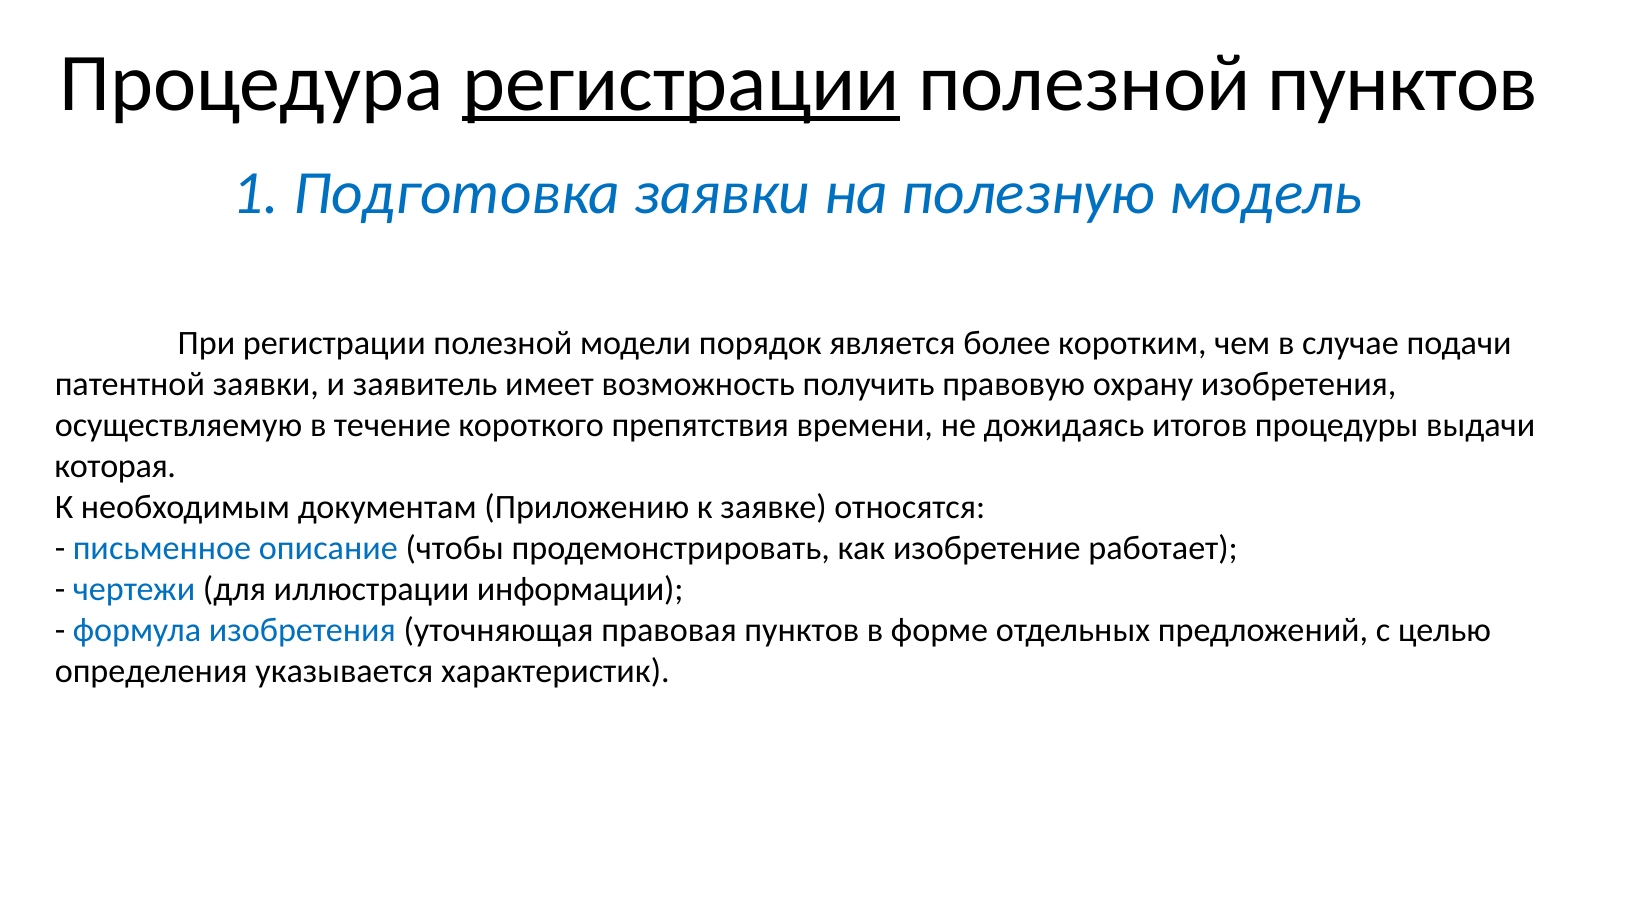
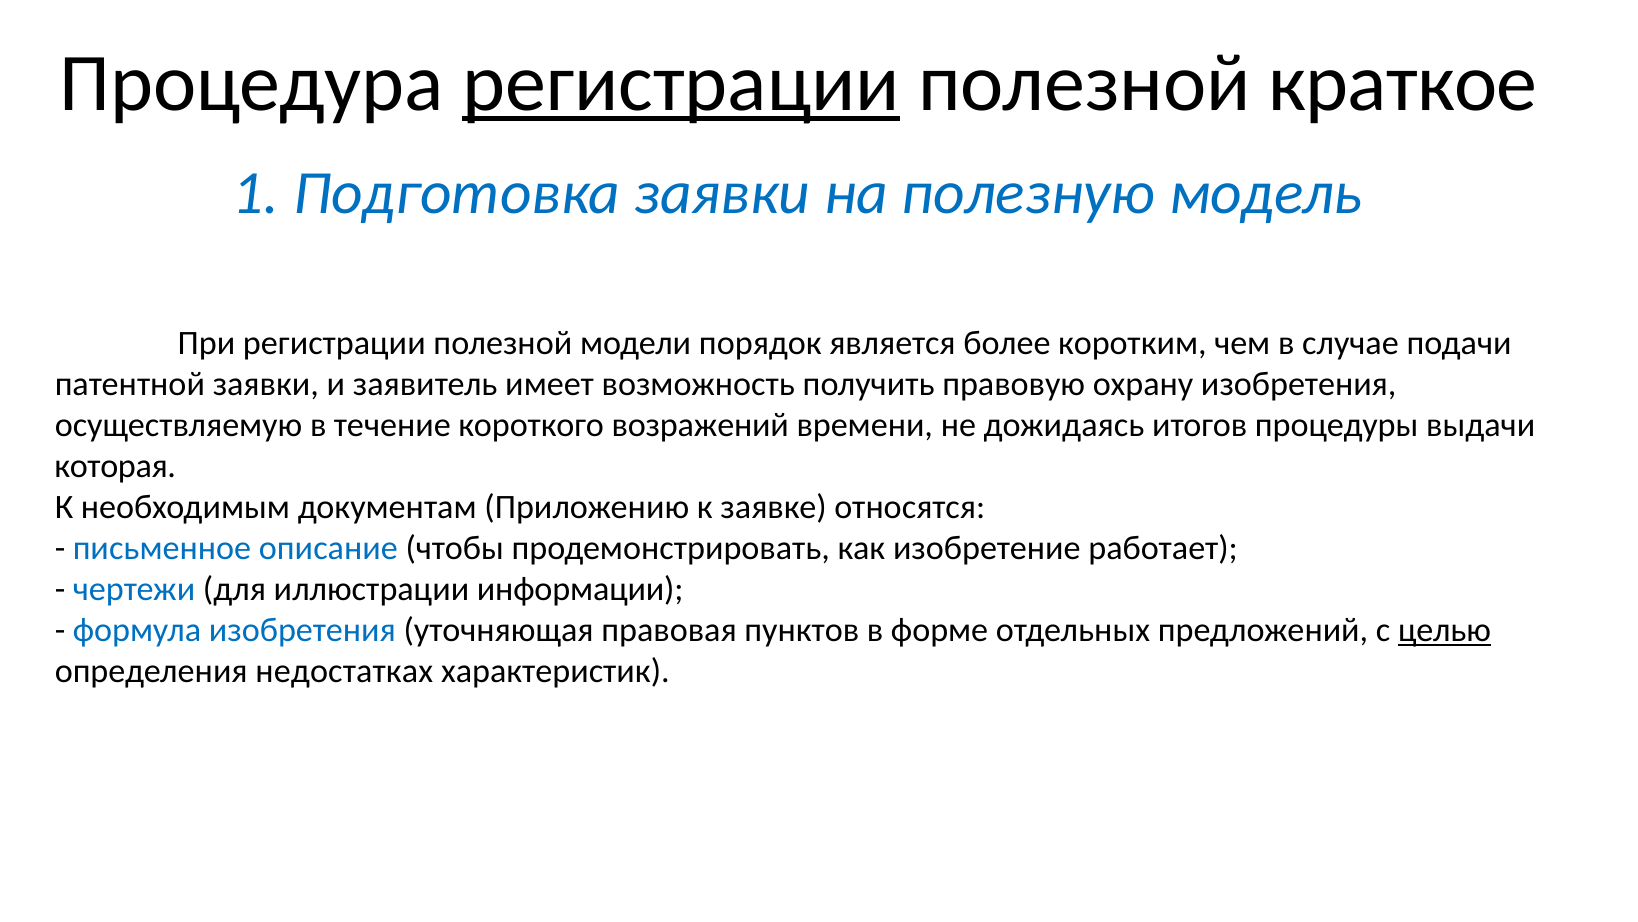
полезной пунктов: пунктов -> краткое (1403, 83)
препятствия: препятствия -> возражений (700, 425)
целью underline: none -> present (1445, 629)
указывается: указывается -> недостатках (344, 670)
